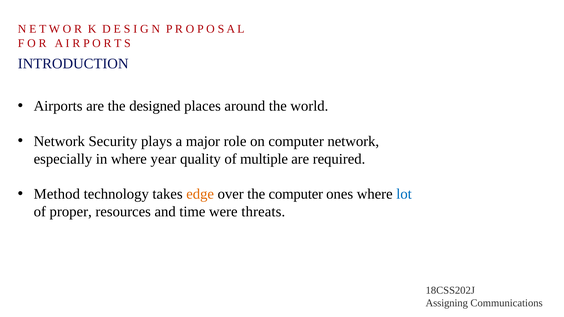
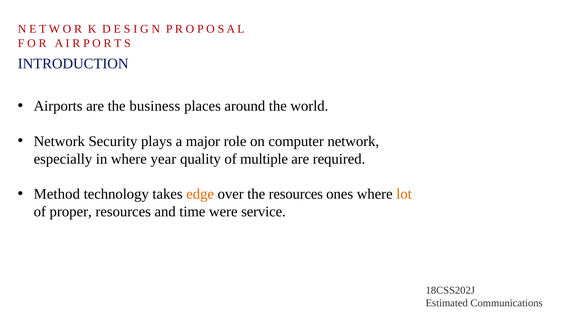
designed: designed -> business (155, 106)
the computer: computer -> resources (296, 194)
lot colour: blue -> orange (404, 194)
threats: threats -> service (263, 212)
Assigning: Assigning -> Estimated (447, 303)
